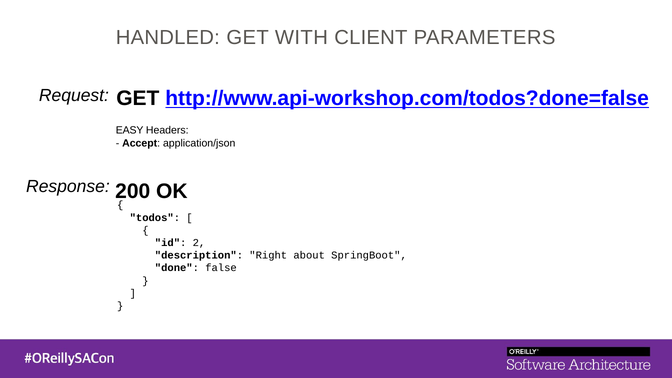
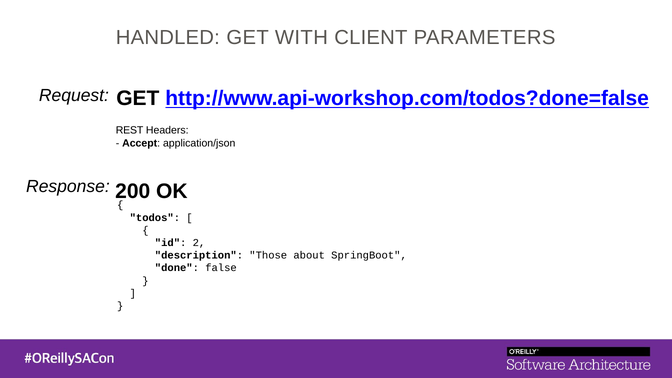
EASY: EASY -> REST (130, 130)
Right: Right -> Those (268, 255)
